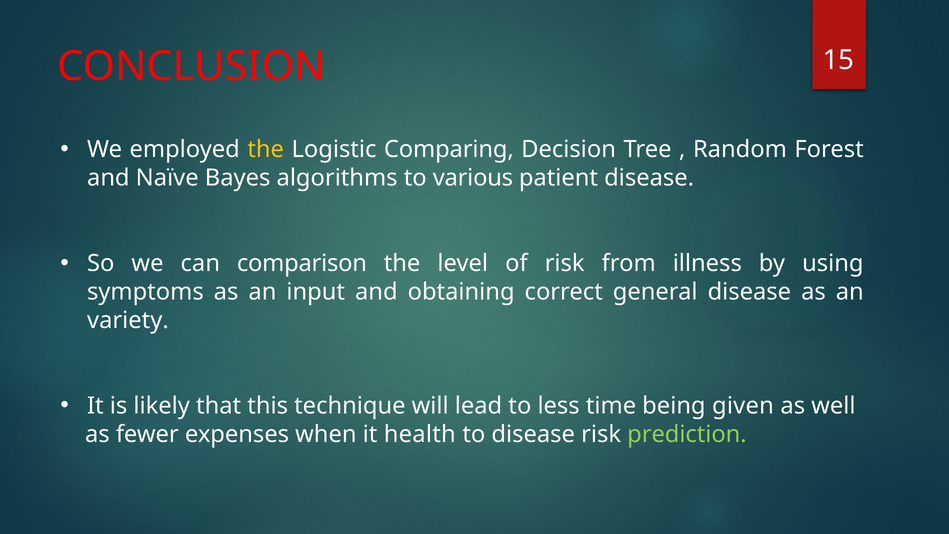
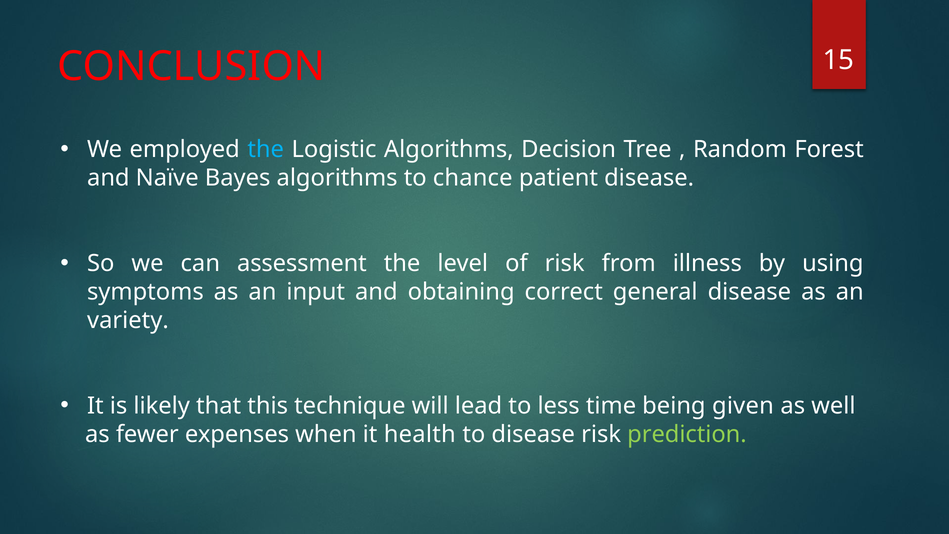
the colour: yellow -> light blue (266, 150)
Logistic Comparing: Comparing -> Algorithms (449, 150)
various: various -> chance (473, 178)
comparison: comparison -> assessment (302, 263)
